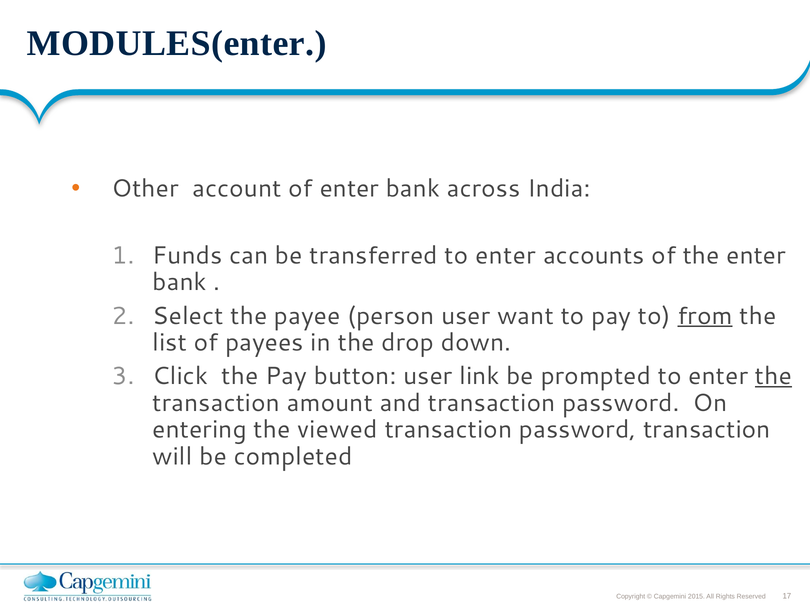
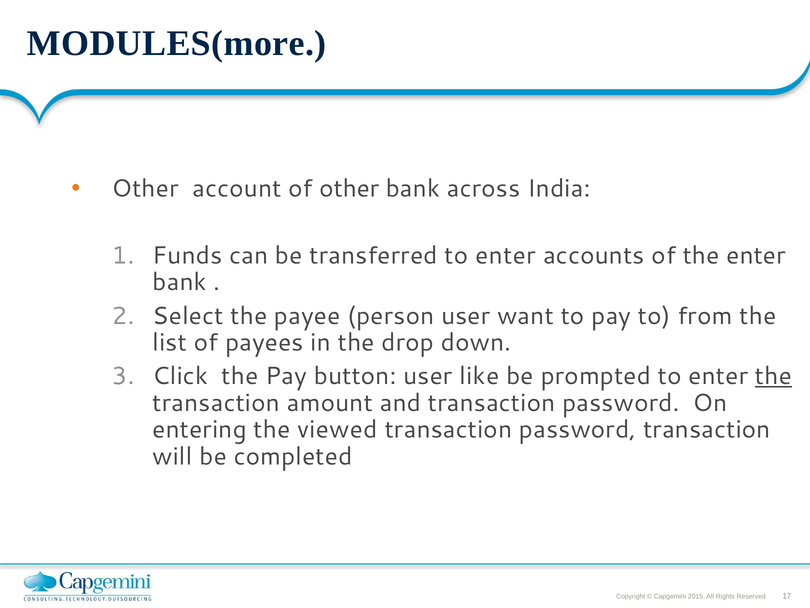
MODULES(enter: MODULES(enter -> MODULES(more (177, 44)
of enter: enter -> other (349, 188)
from underline: present -> none (705, 316)
link: link -> like (479, 376)
